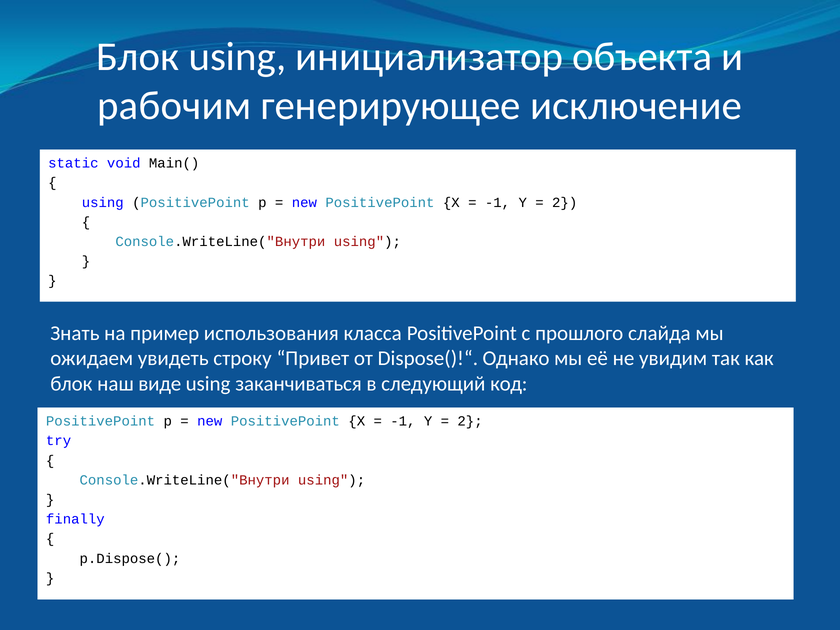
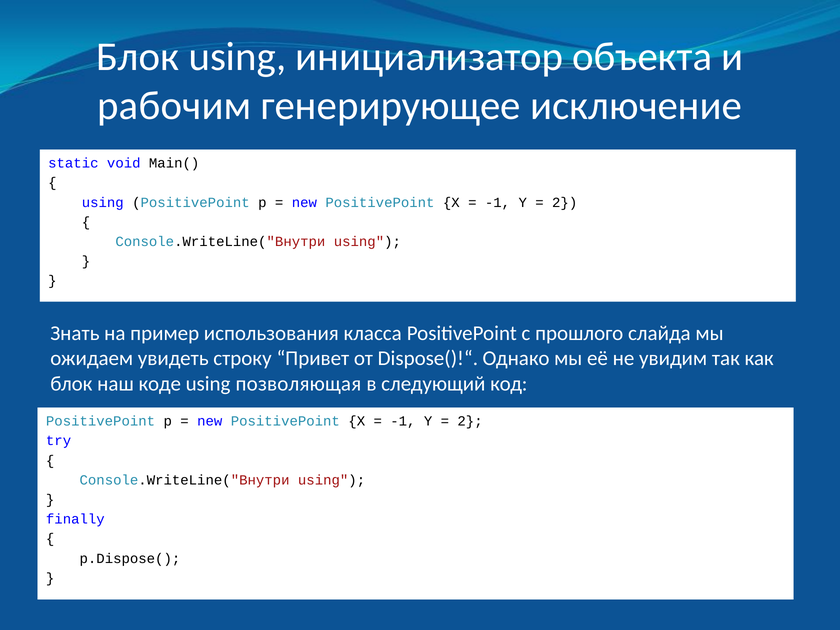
виде: виде -> коде (160, 384)
заканчиваться: заканчиваться -> позволяющая (298, 384)
